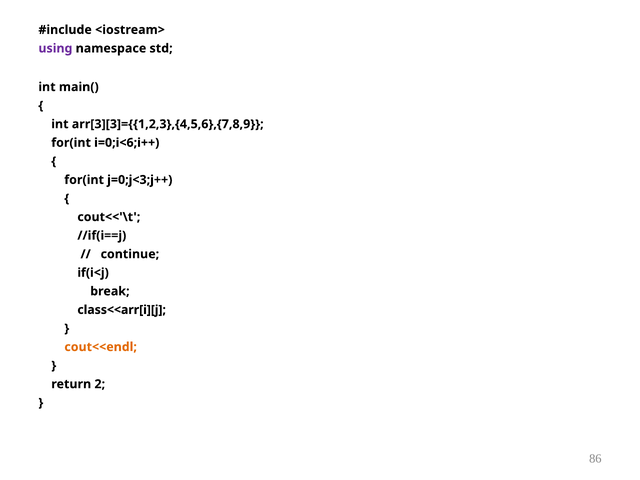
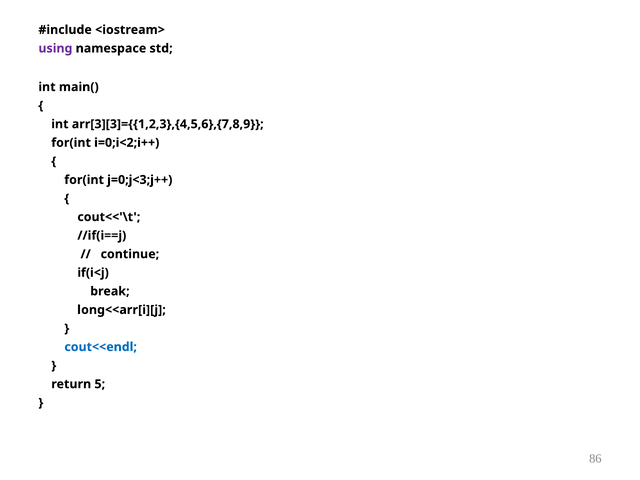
i=0;i<6;i++: i=0;i<6;i++ -> i=0;i<2;i++ (127, 143)
class<<arr[i][j: class<<arr[i][j -> long<<arr[i][j (122, 310)
cout<<endl colour: orange -> blue (101, 347)
2: 2 -> 5 (100, 384)
